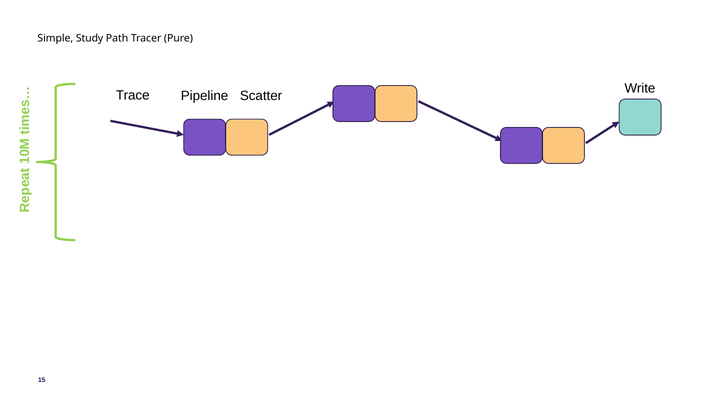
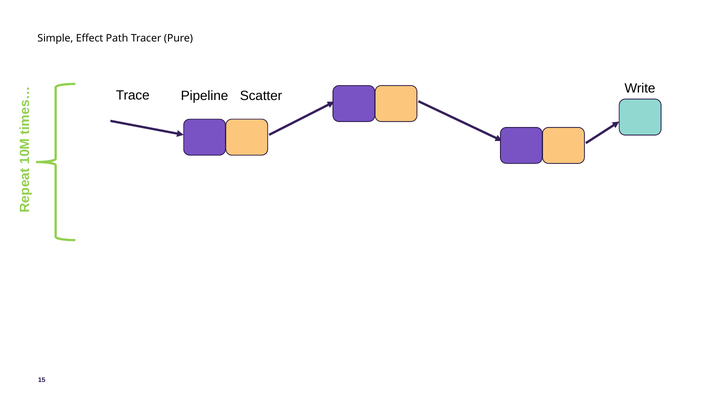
Study: Study -> Effect (90, 39)
